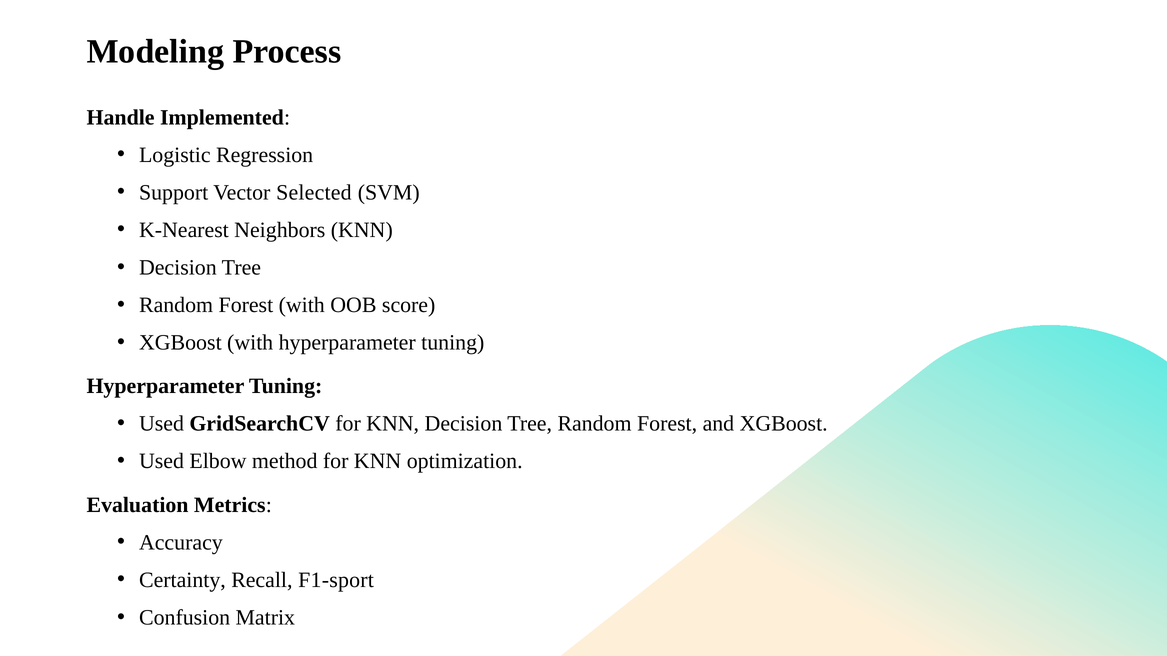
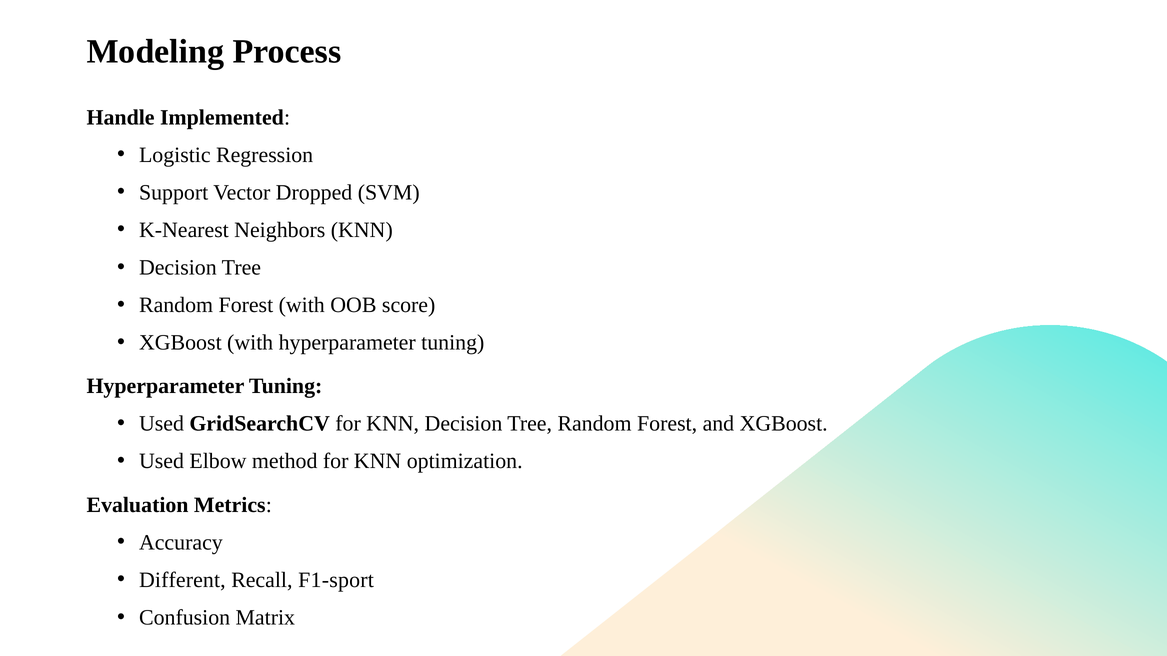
Selected: Selected -> Dropped (314, 193)
Certainty: Certainty -> Different (182, 580)
